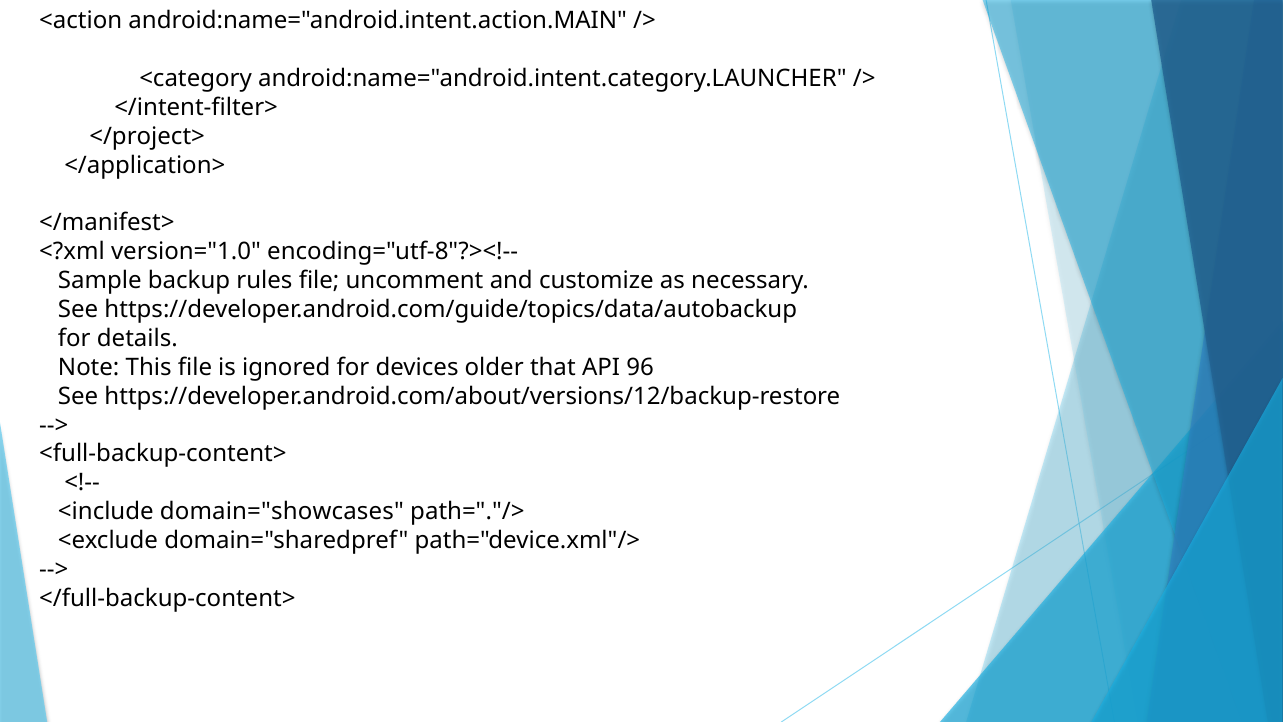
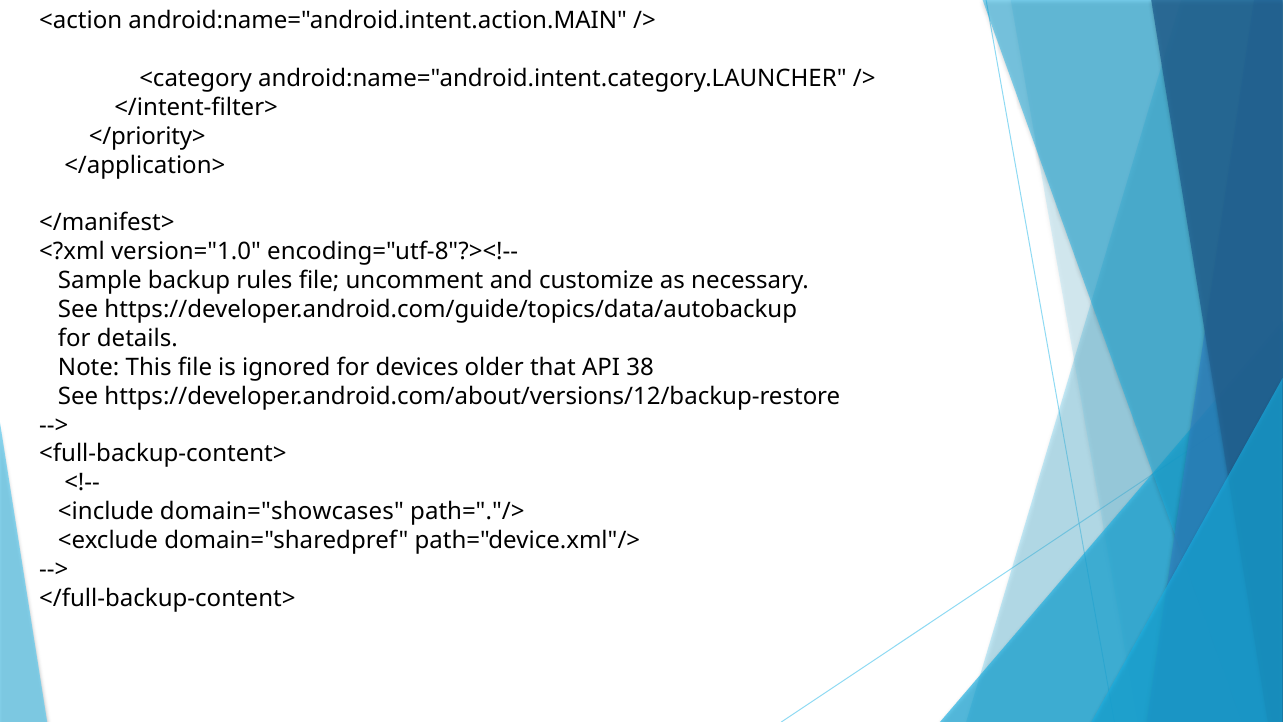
</project>: </project> -> </priority> (147, 136)
96: 96 -> 38 (640, 367)
